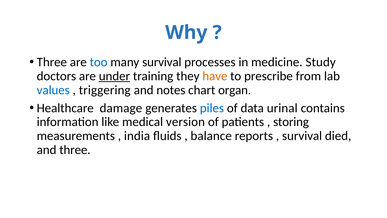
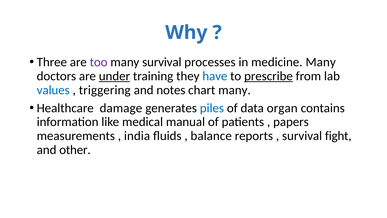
too colour: blue -> purple (99, 62)
medicine Study: Study -> Many (321, 62)
have colour: orange -> blue (215, 76)
prescribe underline: none -> present (268, 76)
chart organ: organ -> many (235, 90)
urinal: urinal -> organ (282, 108)
version: version -> manual (186, 122)
storing: storing -> papers (291, 122)
died: died -> fight (338, 136)
and three: three -> other (75, 150)
